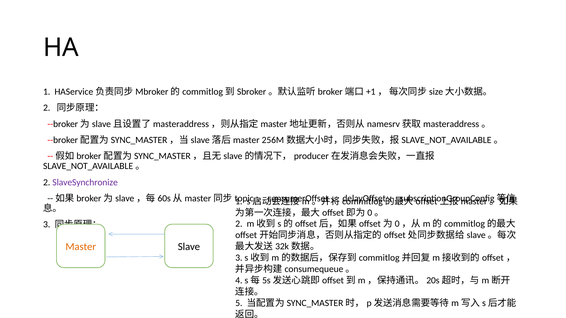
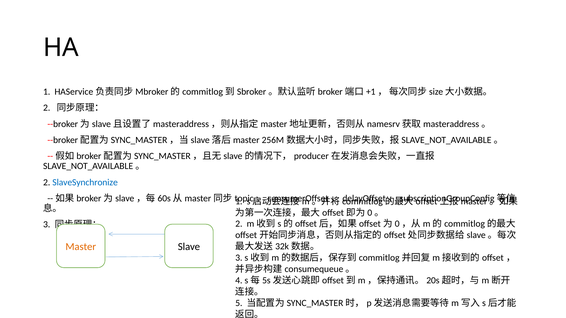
SlaveSynchronize colour: purple -> blue (85, 182)
